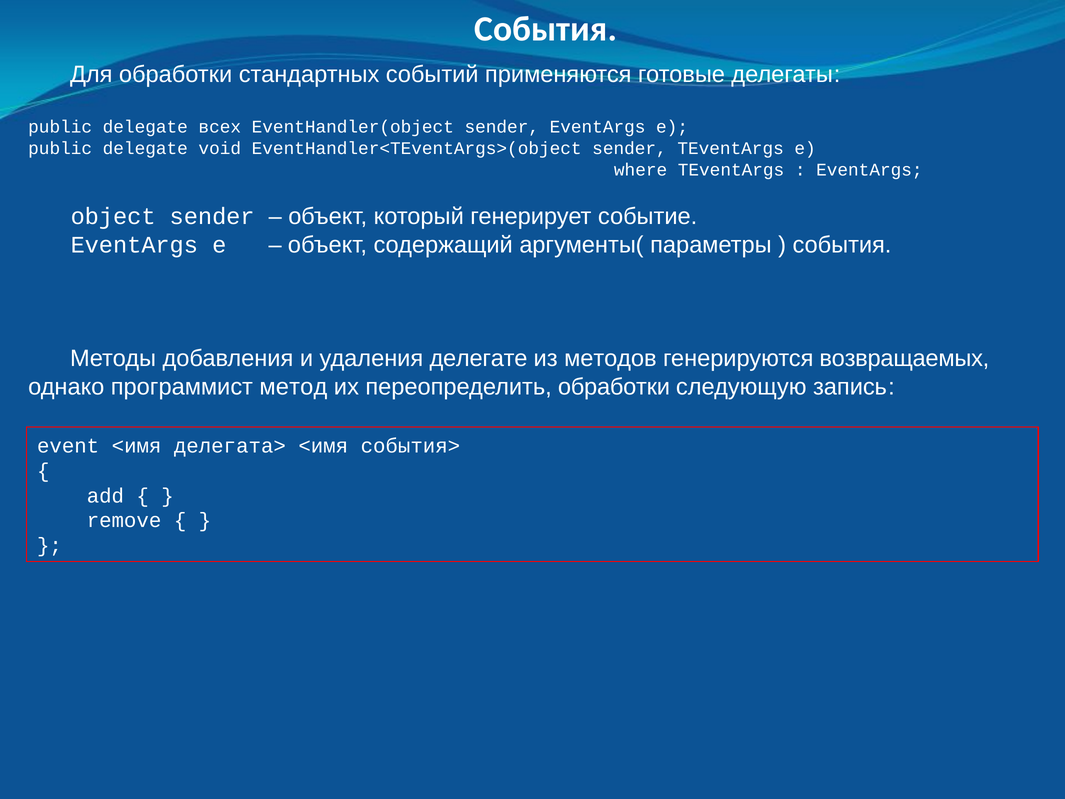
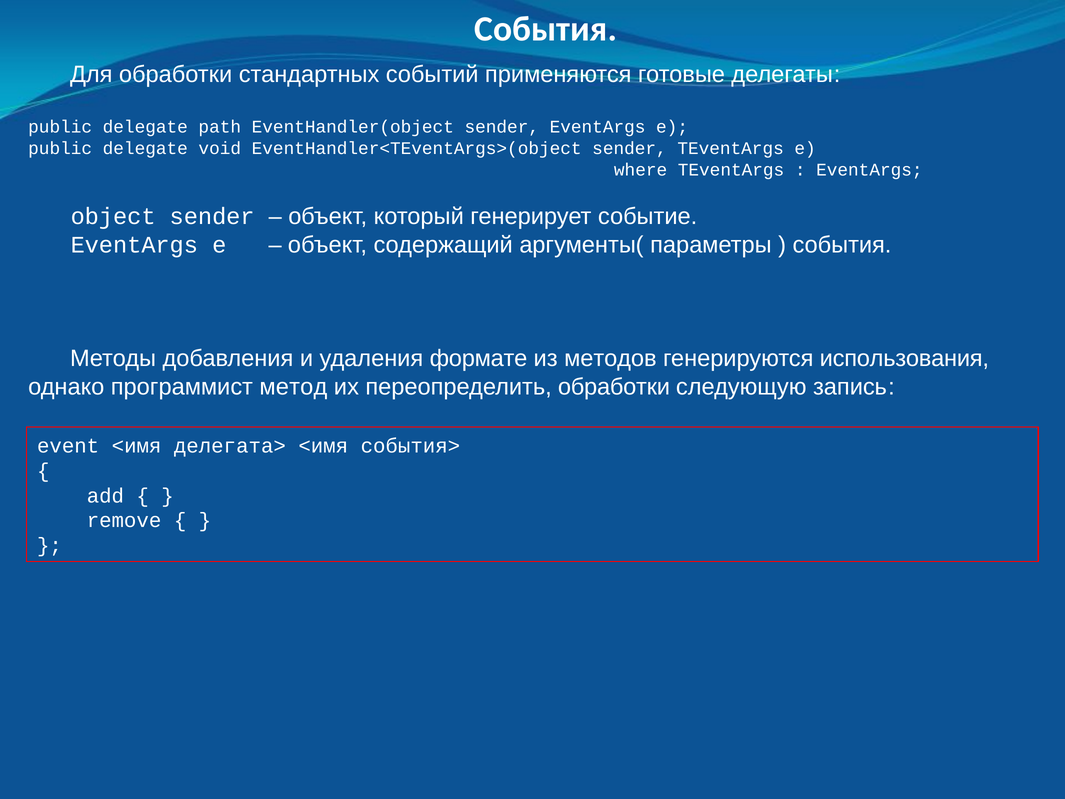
всех: всех -> path (220, 127)
делегате: делегате -> формате (479, 358)
возвращаемых: возвращаемых -> использования (904, 358)
